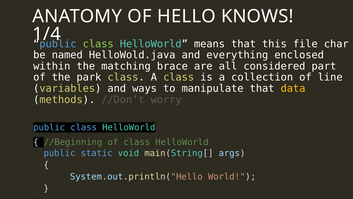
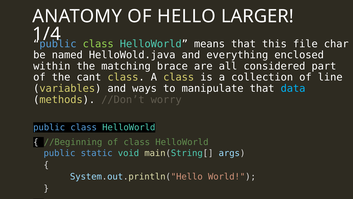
KNOWS: KNOWS -> LARGER (257, 16)
park: park -> cant (89, 77)
data colour: yellow -> light blue (293, 88)
